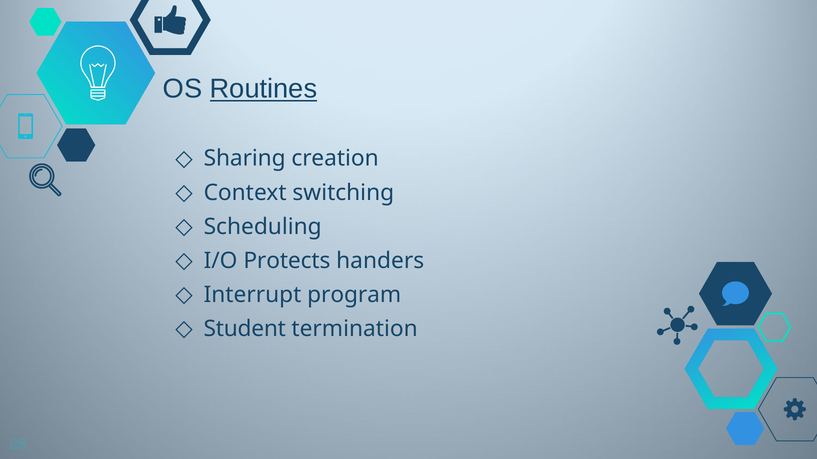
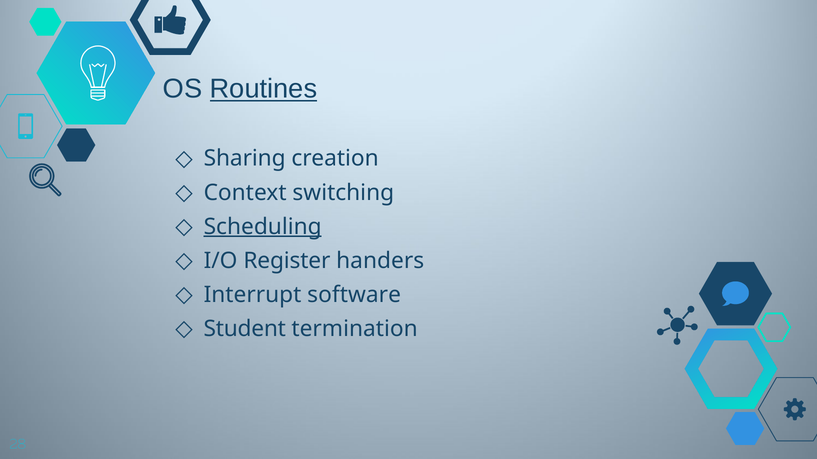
Scheduling underline: none -> present (263, 227)
Protects: Protects -> Register (287, 261)
program: program -> software (354, 295)
